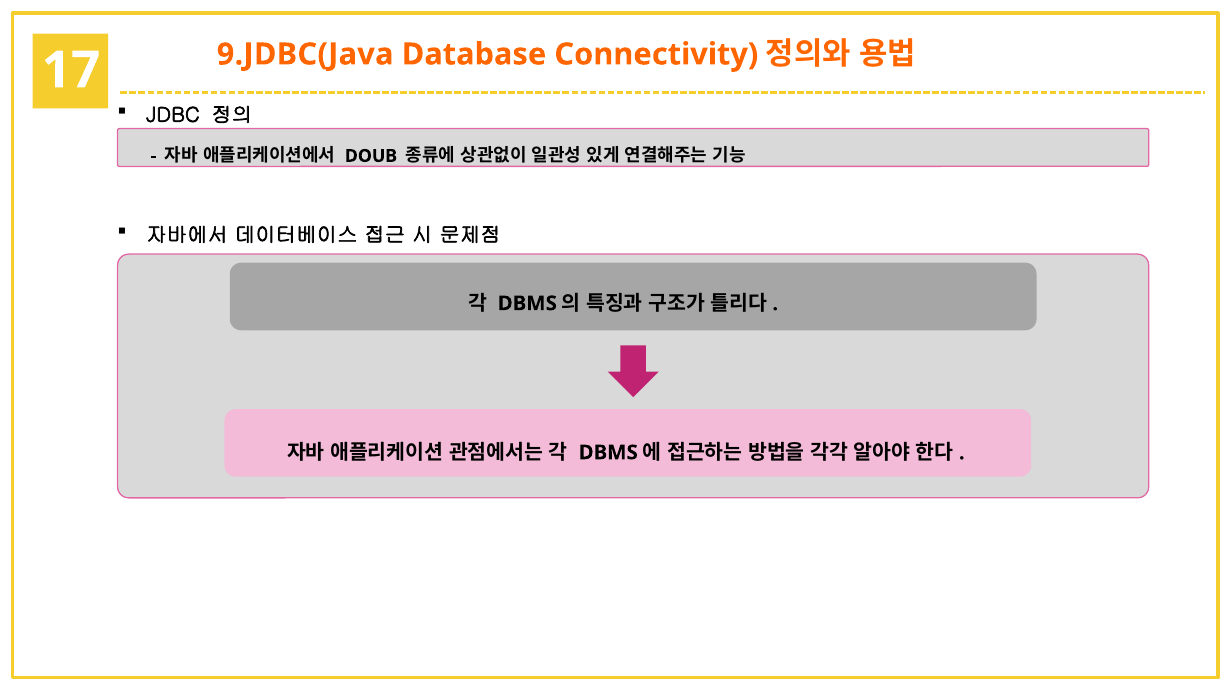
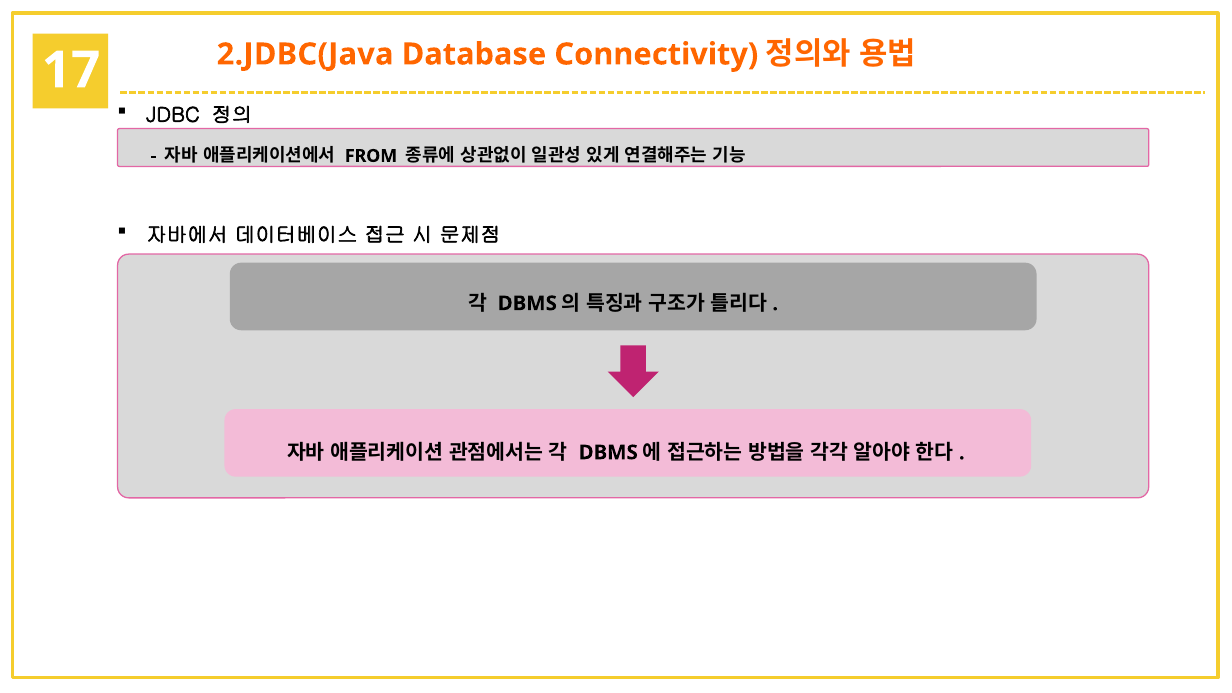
9.JDBC(Java: 9.JDBC(Java -> 2.JDBC(Java (305, 54)
DOUB: DOUB -> FROM (371, 156)
